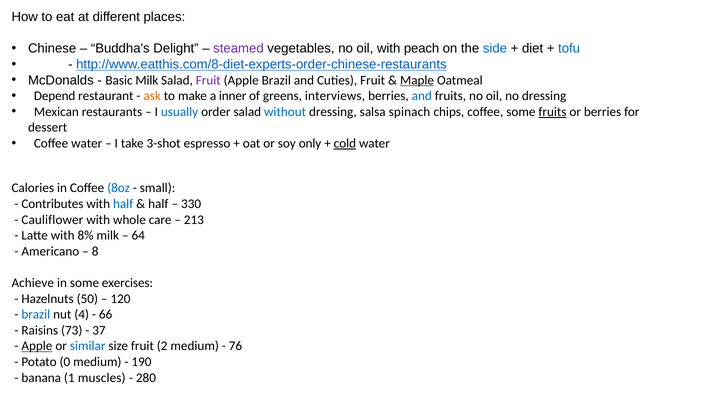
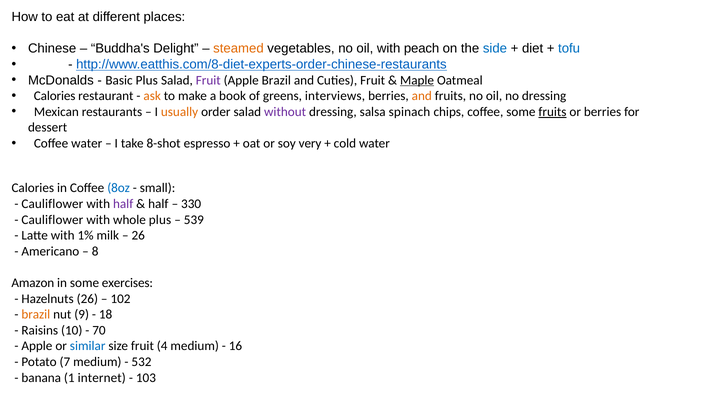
steamed colour: purple -> orange (238, 49)
Basic Milk: Milk -> Plus (147, 80)
Depend: Depend -> Calories (55, 96)
inner: inner -> book (233, 96)
and colour: blue -> orange (422, 96)
usually colour: blue -> orange (180, 112)
without colour: blue -> purple (285, 112)
3-shot: 3-shot -> 8-shot (164, 143)
only: only -> very (310, 143)
cold underline: present -> none (345, 143)
Contributes: Contributes -> Cauliflower (52, 204)
half colour: blue -> purple (123, 204)
whole care: care -> plus (160, 220)
213: 213 -> 539 (194, 220)
8%: 8% -> 1% (86, 235)
64: 64 -> 26 (138, 235)
Achieve: Achieve -> Amazon (33, 283)
Hazelnuts 50: 50 -> 26 (87, 299)
120: 120 -> 102 (120, 299)
brazil colour: blue -> orange (36, 314)
4: 4 -> 9 (82, 314)
66: 66 -> 18 (106, 314)
73: 73 -> 10 (72, 330)
37: 37 -> 70 (99, 330)
Apple underline: present -> none (37, 346)
2: 2 -> 4 (162, 346)
76: 76 -> 16 (235, 346)
0: 0 -> 7 (65, 362)
190: 190 -> 532 (141, 362)
muscles: muscles -> internet (102, 378)
280: 280 -> 103 (146, 378)
